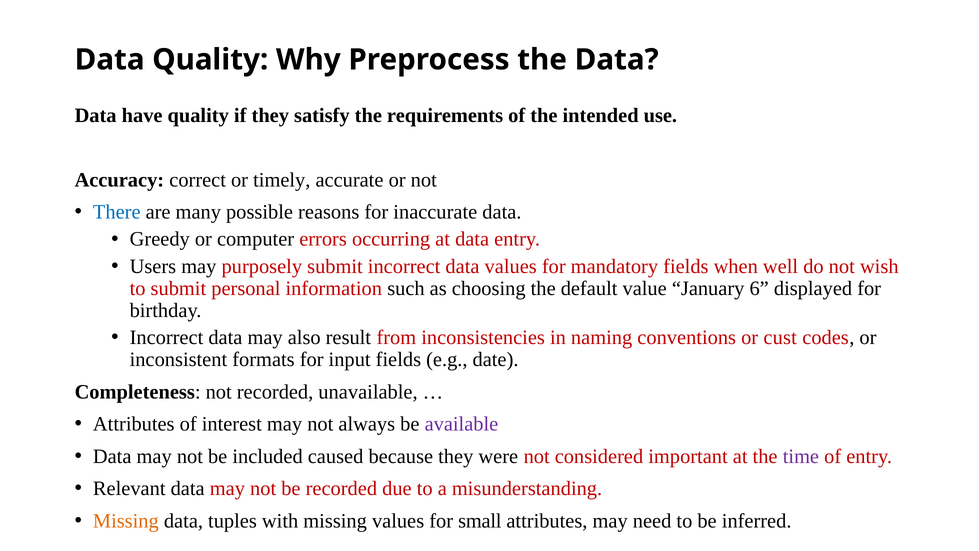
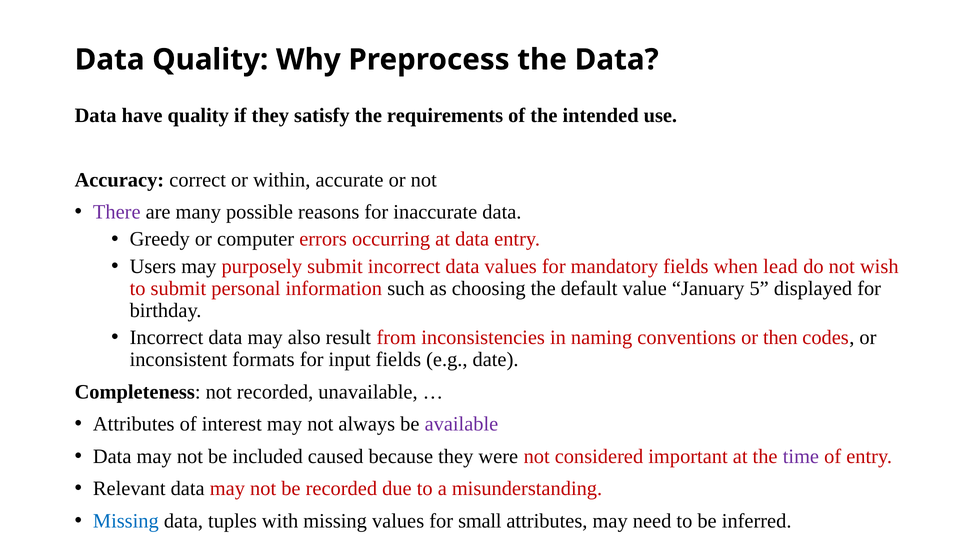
timely: timely -> within (282, 180)
There colour: blue -> purple (117, 212)
well: well -> lead (780, 266)
6: 6 -> 5 (759, 288)
cust: cust -> then (780, 337)
Missing colour: orange -> blue (126, 520)
